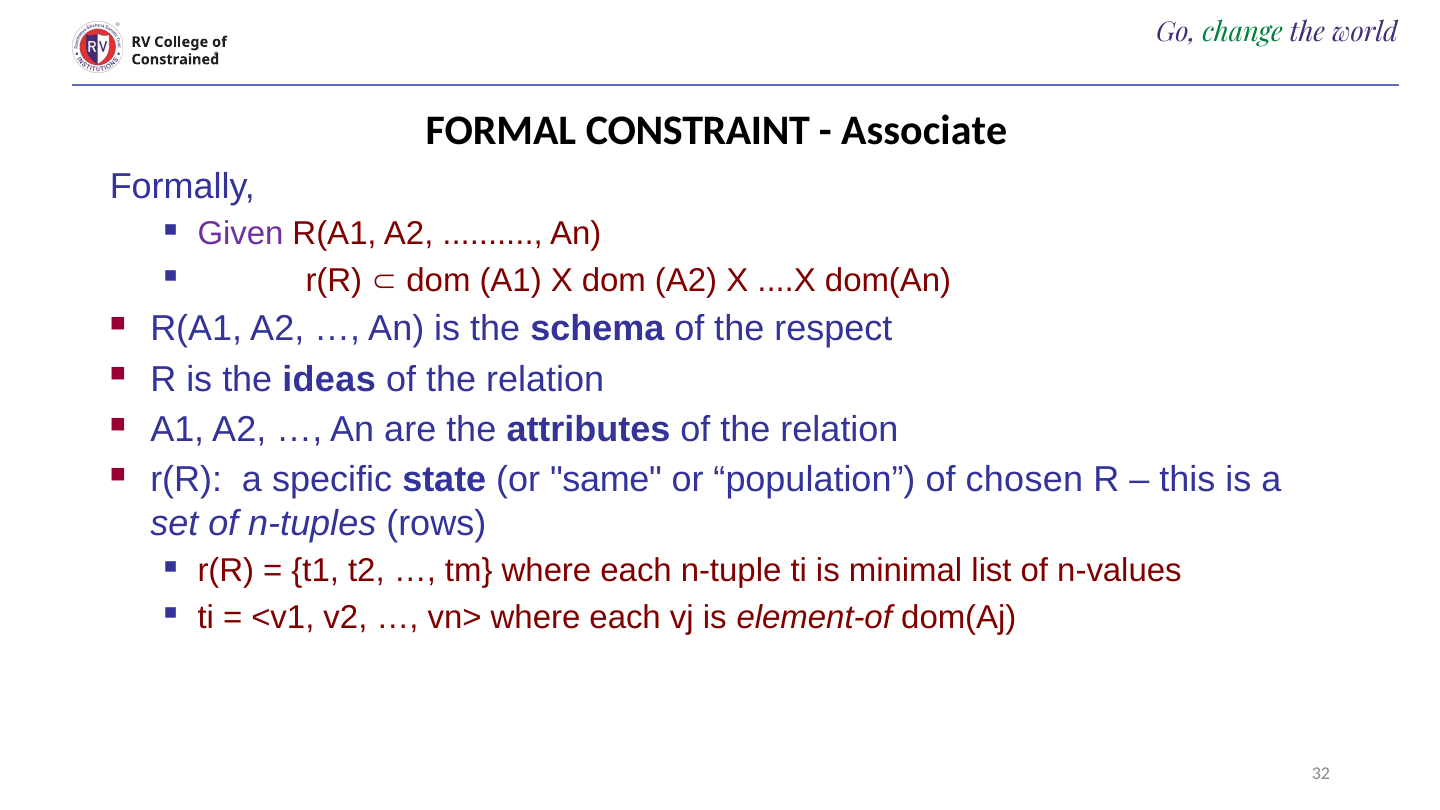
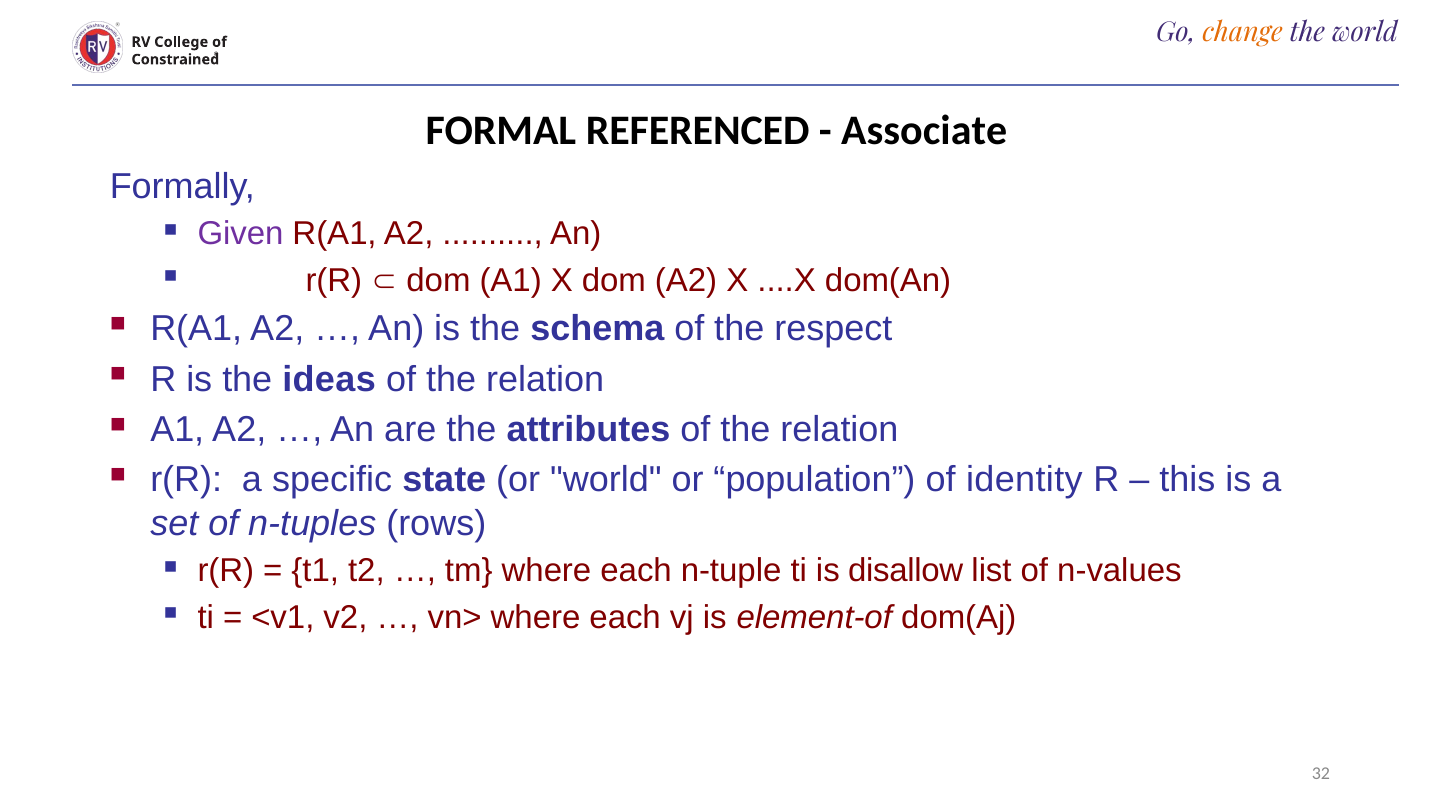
change colour: green -> orange (1243, 32)
CONSTRAINT: CONSTRAINT -> REFERENCED (698, 130)
or same: same -> world (606, 480)
chosen: chosen -> identity (1024, 480)
minimal: minimal -> disallow (906, 571)
